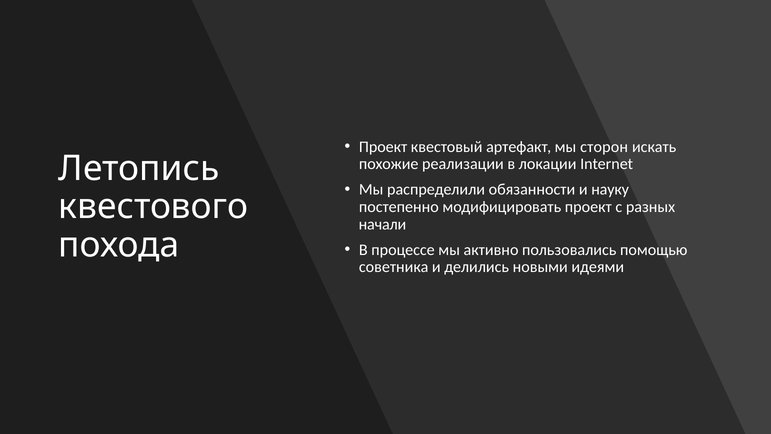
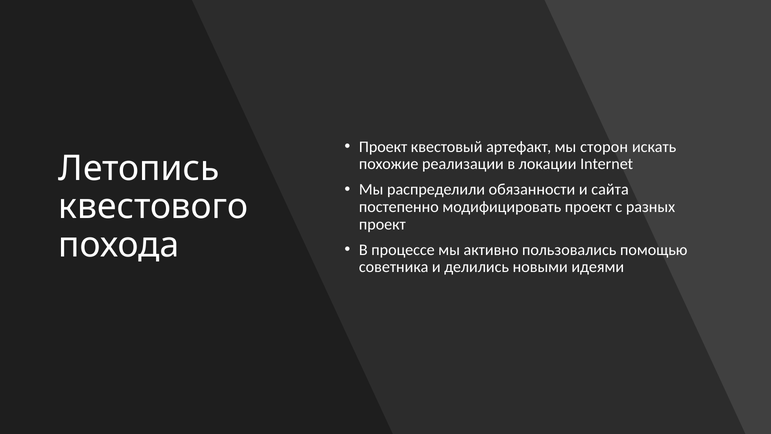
науку: науку -> сайта (610, 189)
начали: начали -> проект (382, 224)
